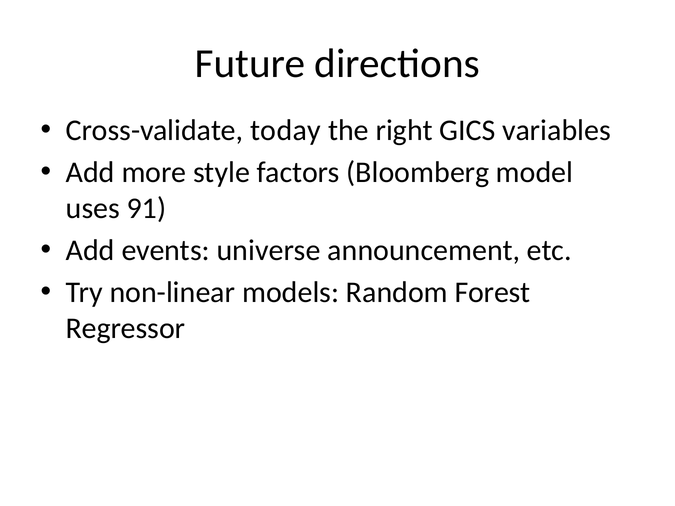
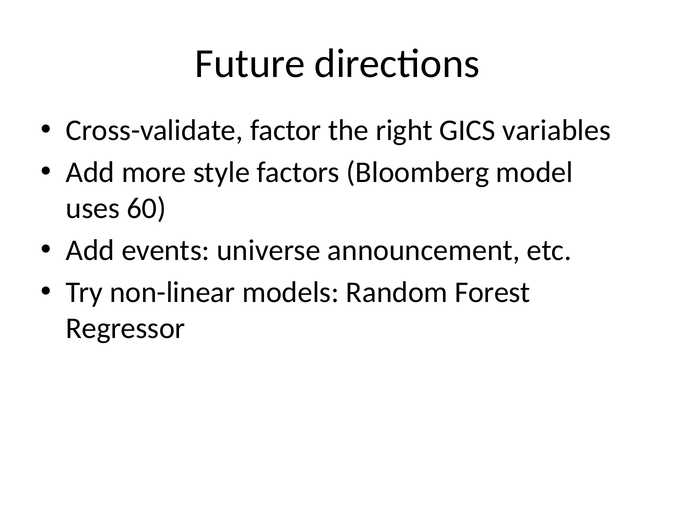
today: today -> factor (286, 130)
91: 91 -> 60 (146, 208)
